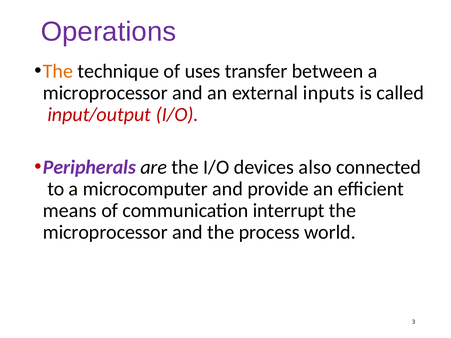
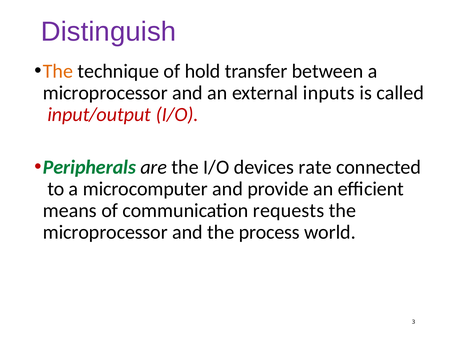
Operations: Operations -> Distinguish (108, 32)
uses: uses -> hold (203, 71)
Peripherals colour: purple -> green (89, 167)
also: also -> rate (315, 167)
interrupt: interrupt -> requests (289, 211)
